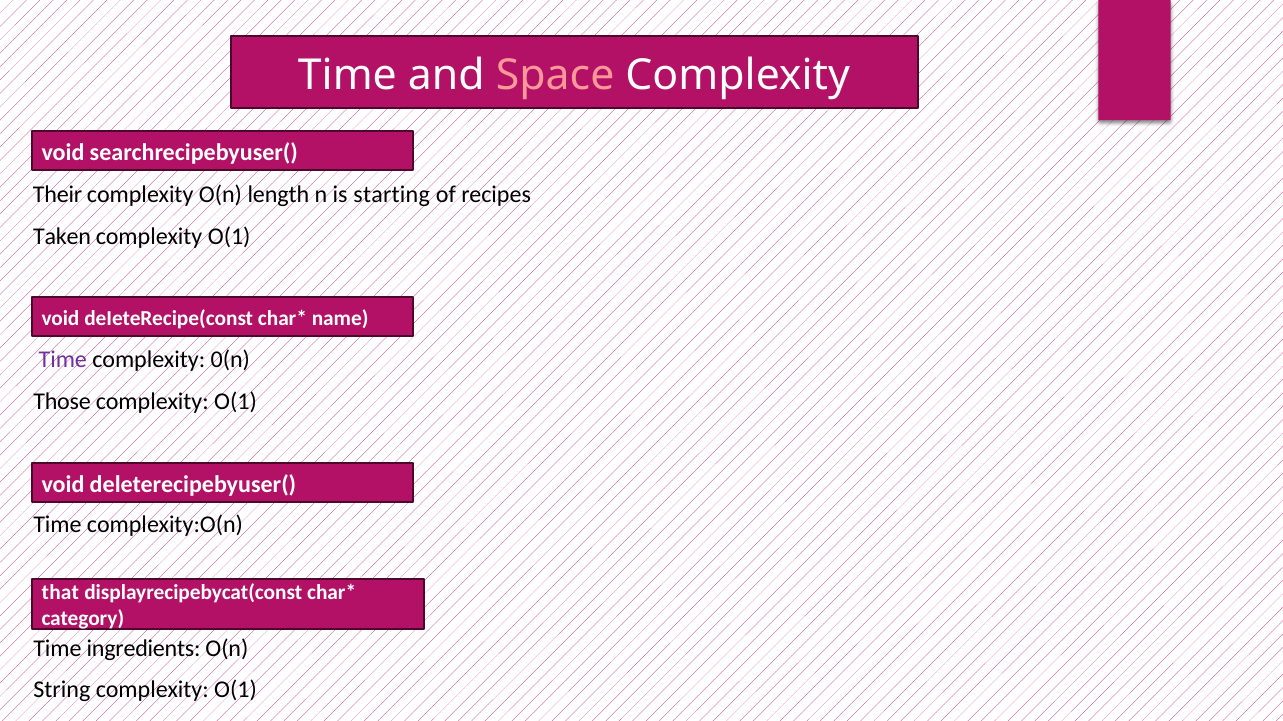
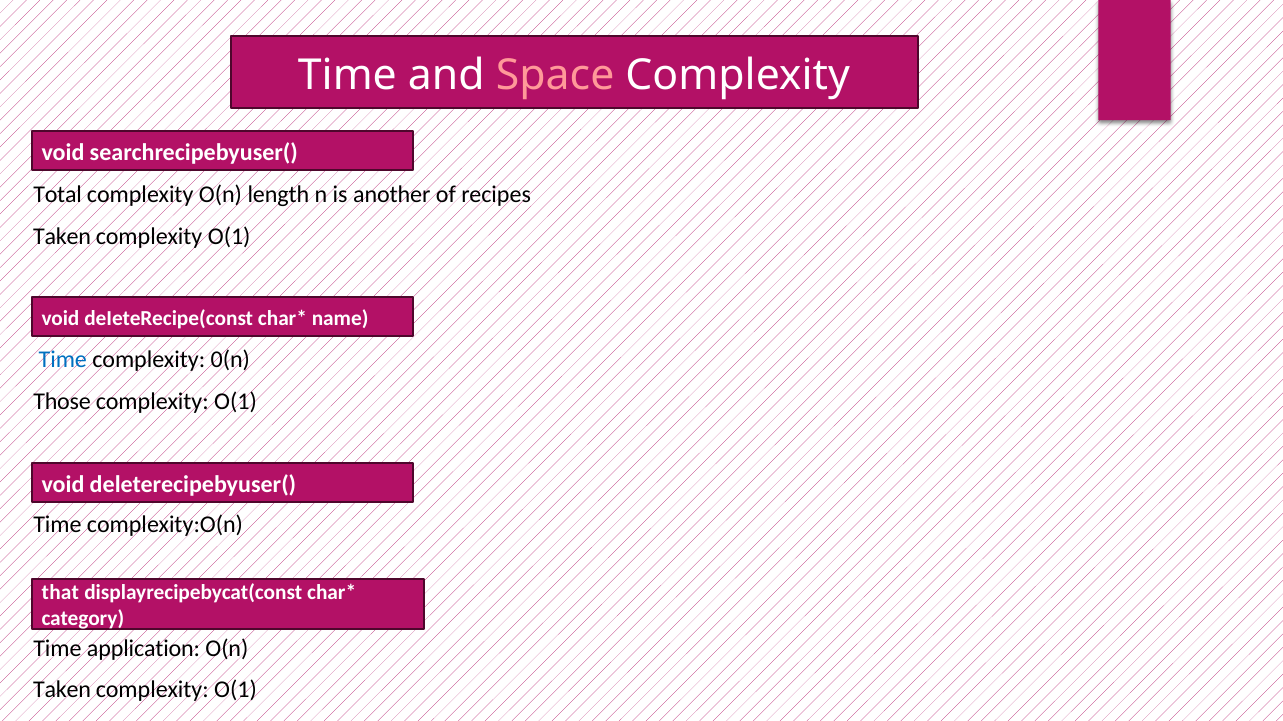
Their: Their -> Total (58, 195)
starting: starting -> another (392, 195)
Time colour: purple -> blue (63, 360)
ingredients: ingredients -> application (144, 649)
String: String -> Taken (62, 690)
